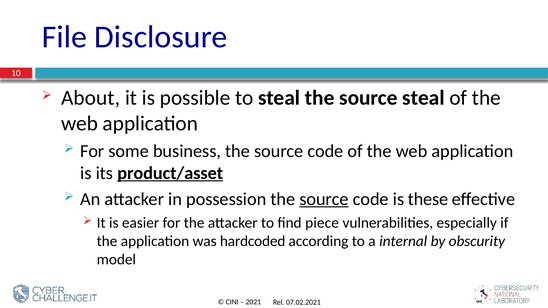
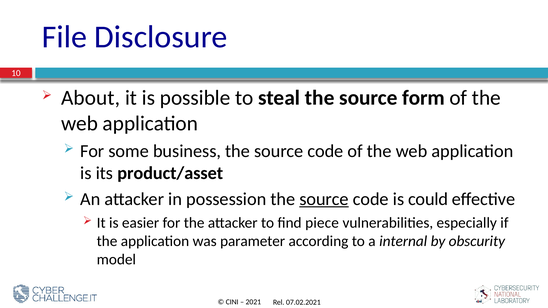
source steal: steal -> form (424, 98)
product/asset underline: present -> none (170, 173)
these: these -> could (428, 199)
hardcoded: hardcoded -> parameter (253, 241)
